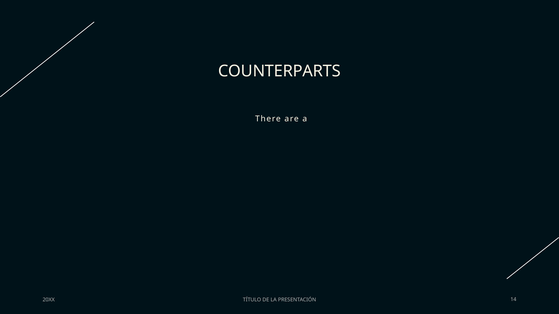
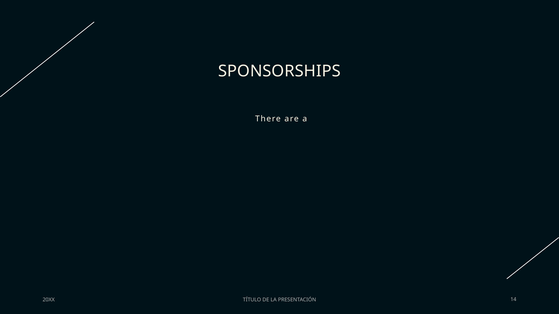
COUNTERPARTS: COUNTERPARTS -> SPONSORSHIPS (279, 71)
